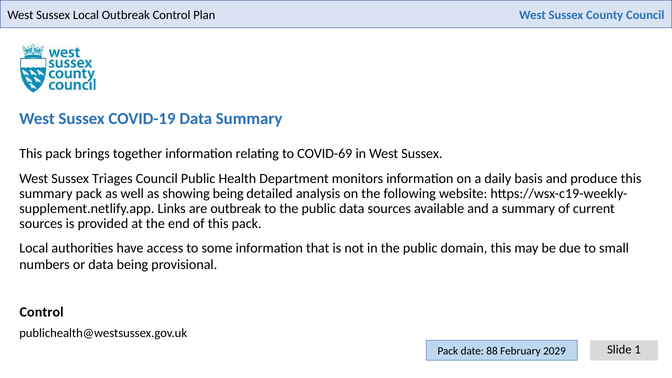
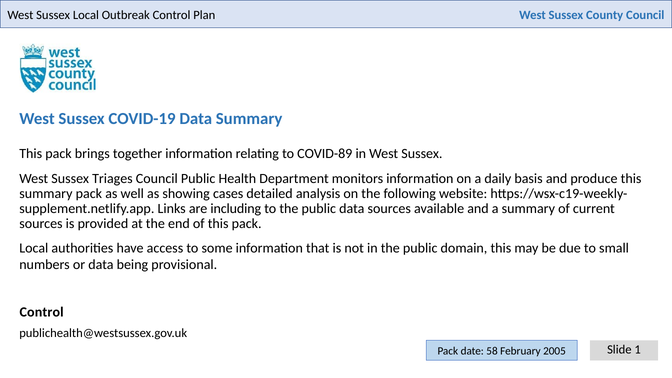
COVID-69: COVID-69 -> COVID-89 (325, 153)
showing being: being -> cases (228, 194)
are outbreak: outbreak -> including (236, 209)
88: 88 -> 58 (492, 351)
2029: 2029 -> 2005 (554, 351)
